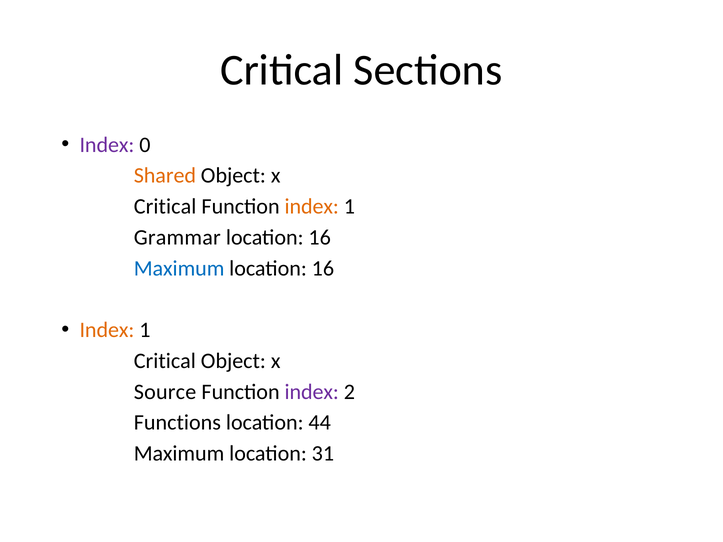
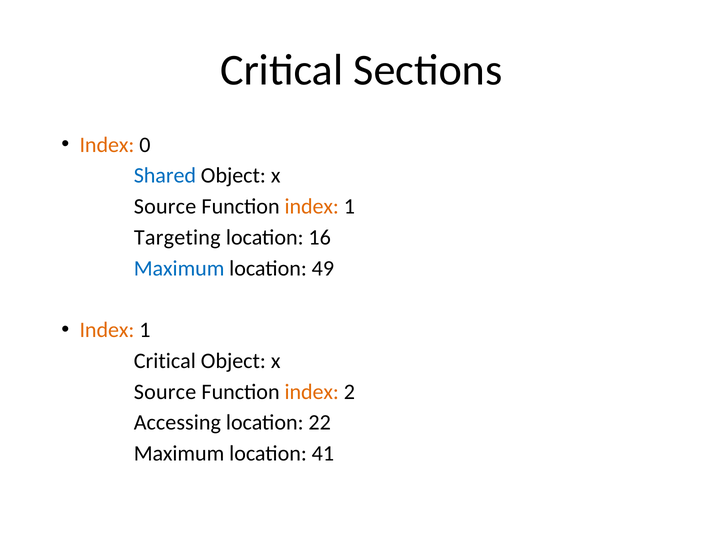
Index colour: purple -> orange (107, 145)
Shared colour: orange -> blue (165, 176)
Critical: Critical -> Source (165, 207)
Grammar: Grammar -> Targeting (177, 238)
16: 16 -> 49 (323, 268)
index colour: purple -> orange (312, 392)
Functions: Functions -> Accessing (177, 423)
44: 44 -> 22 (320, 423)
31: 31 -> 41 (323, 454)
